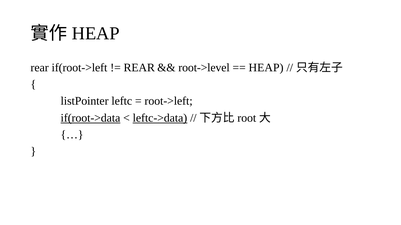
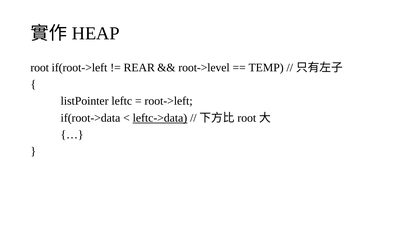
rear: rear -> root (40, 68)
HEAP: HEAP -> TEMP (266, 68)
if(root->data underline: present -> none (90, 118)
